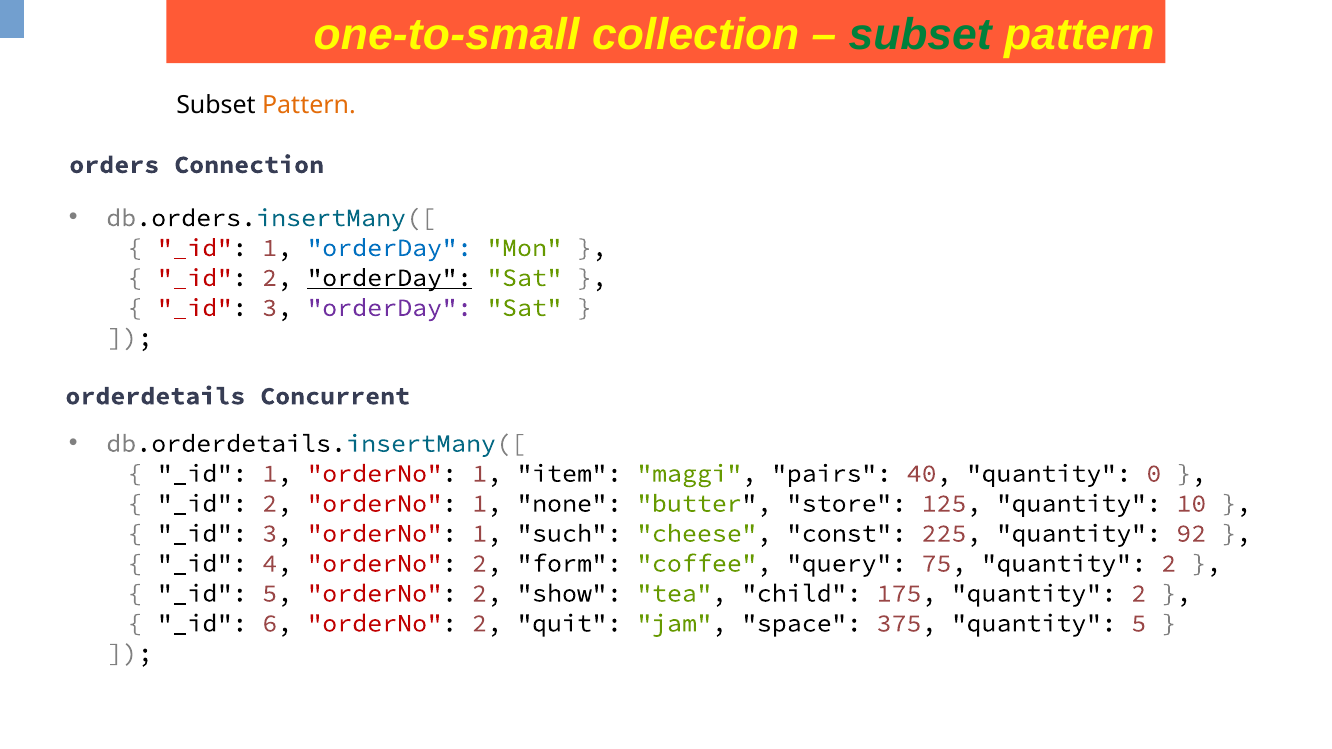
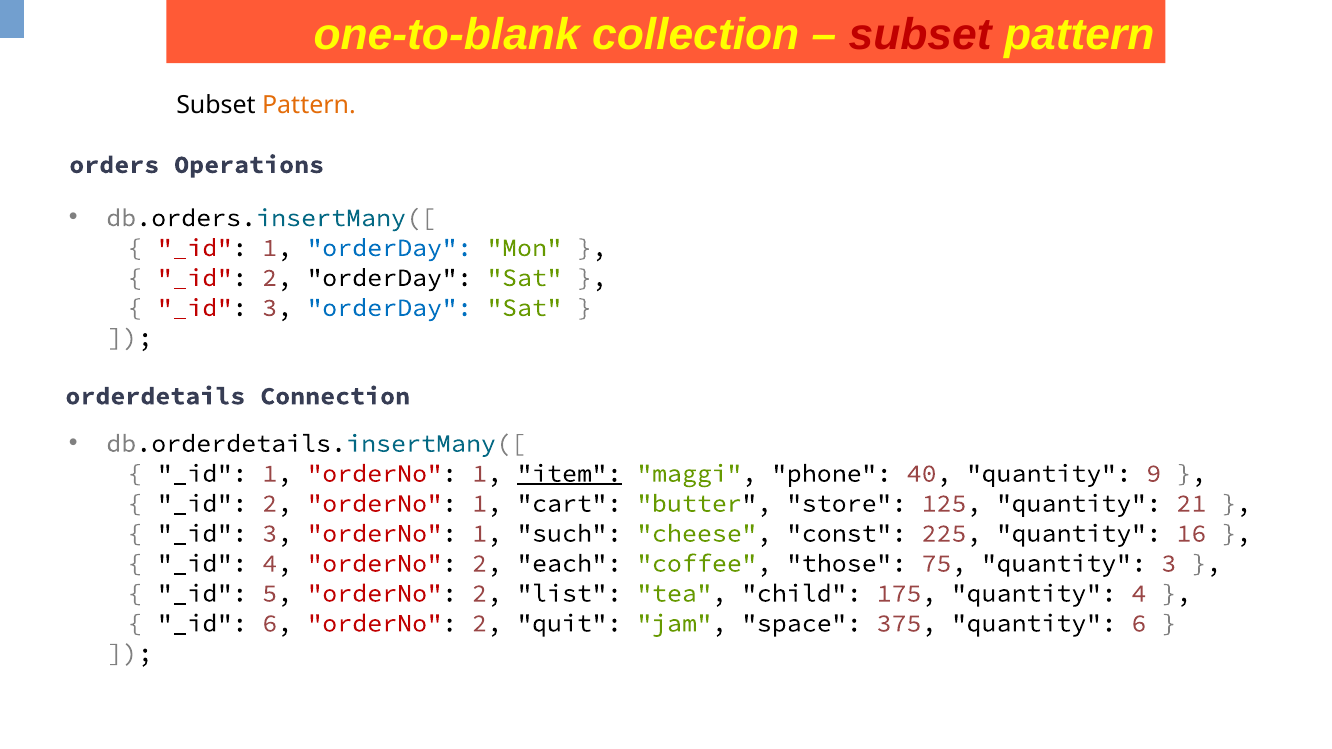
one-to-small: one-to-small -> one-to-blank (447, 35)
subset colour: green -> red (920, 35)
Connection: Connection -> Operations (249, 165)
orderDay underline: present -> none (390, 278)
orderDay colour: purple -> blue (390, 308)
Concurrent: Concurrent -> Connection (335, 396)
item underline: none -> present (569, 474)
pairs: pairs -> phone (832, 474)
0: 0 -> 9 (1154, 474)
none: none -> cart (569, 504)
10: 10 -> 21 (1191, 504)
92: 92 -> 16 (1191, 534)
form: form -> each (569, 564)
query: query -> those (847, 564)
75 quantity 2: 2 -> 3 (1169, 564)
show: show -> list (569, 593)
175 quantity 2: 2 -> 4 (1139, 593)
quantity 5: 5 -> 6 (1139, 623)
